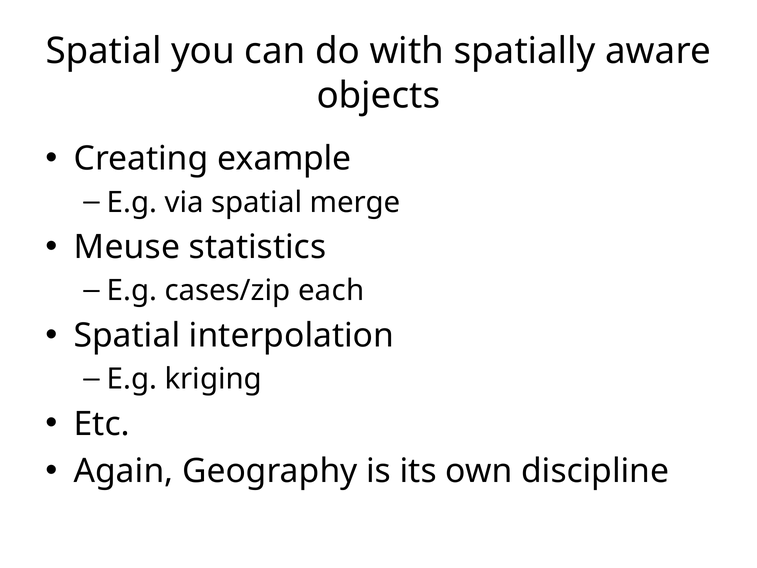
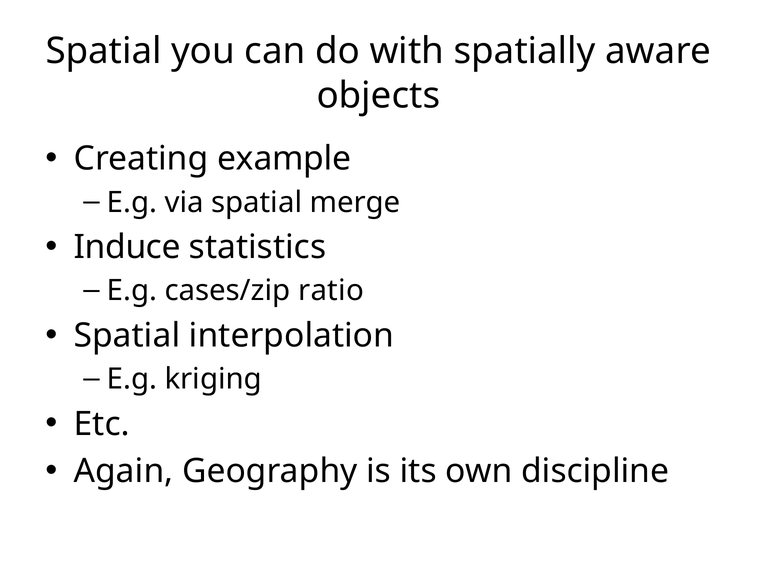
Meuse: Meuse -> Induce (127, 247)
each: each -> ratio (331, 291)
